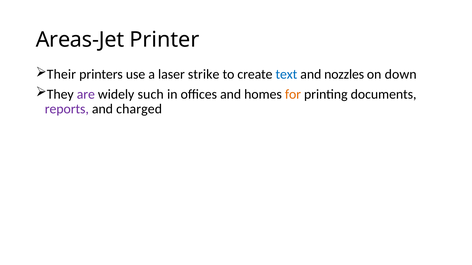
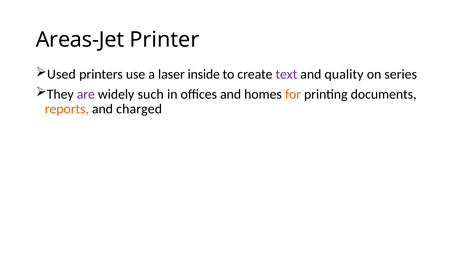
Their: Their -> Used (61, 75)
strike: strike -> inside (204, 75)
text colour: blue -> purple (286, 75)
nozzles: nozzles -> quality (344, 75)
down: down -> series (401, 75)
reports colour: purple -> orange (67, 109)
